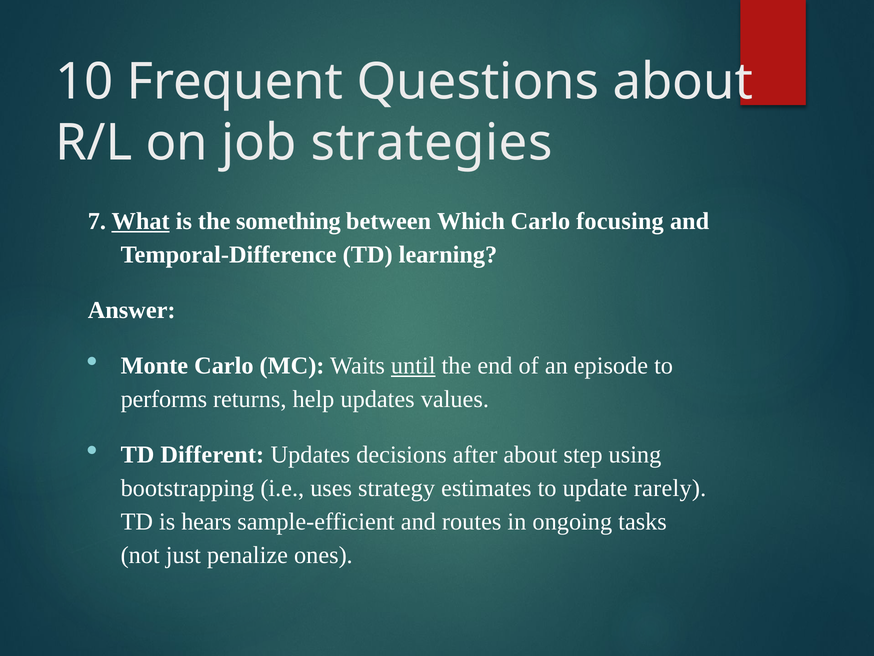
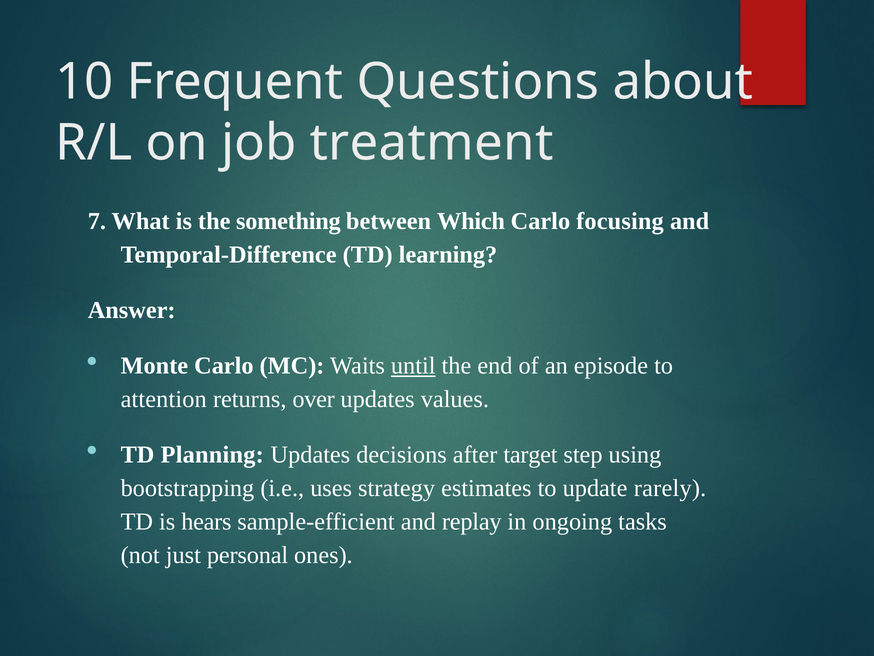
strategies: strategies -> treatment (432, 143)
What underline: present -> none (141, 221)
performs: performs -> attention (164, 399)
help: help -> over (314, 399)
Different: Different -> Planning (212, 454)
after about: about -> target (530, 454)
routes: routes -> replay (472, 521)
penalize: penalize -> personal (248, 555)
